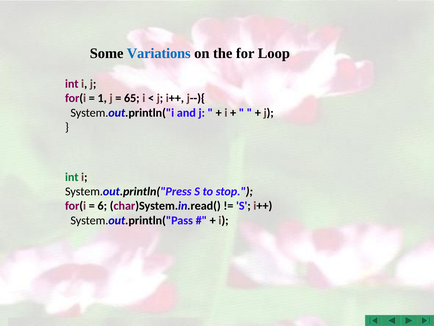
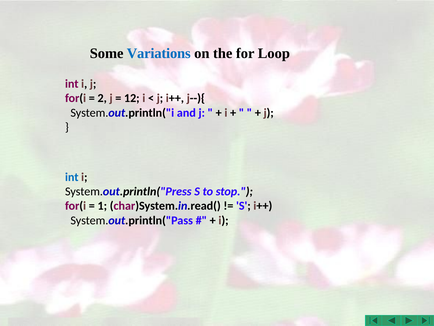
1: 1 -> 2 (102, 98)
65: 65 -> 12 (132, 98)
int colour: green -> blue (72, 177)
6: 6 -> 1 (102, 206)
